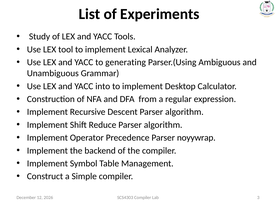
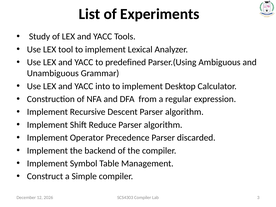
generating: generating -> predefined (126, 62)
noyywrap: noyywrap -> discarded (196, 138)
